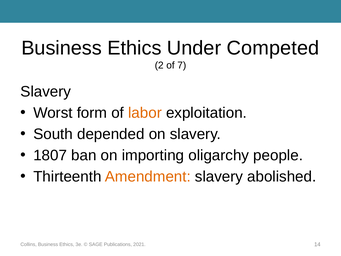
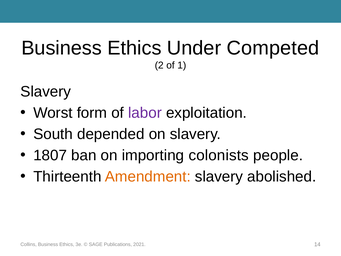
7: 7 -> 1 (182, 65)
labor colour: orange -> purple (145, 113)
oligarchy: oligarchy -> colonists (219, 155)
